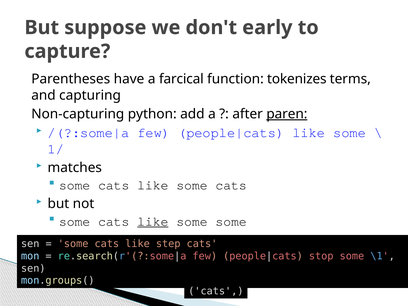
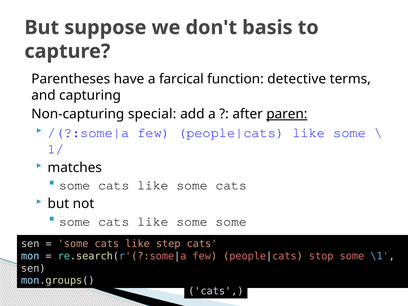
early: early -> basis (267, 28)
tokenizes: tokenizes -> detective (297, 79)
python: python -> special (152, 114)
like underline: present -> none (153, 221)
